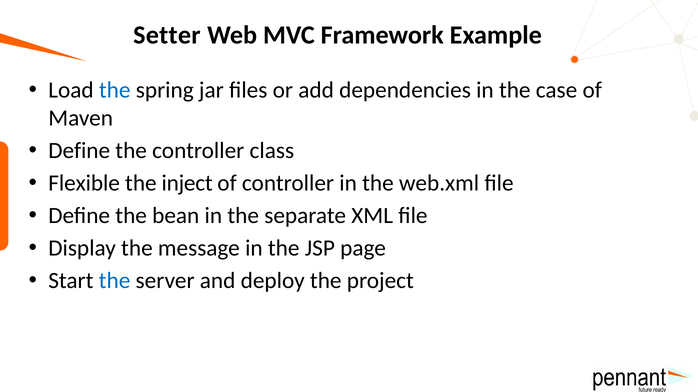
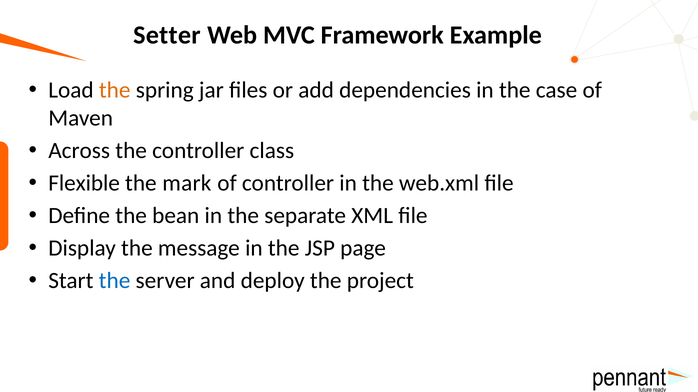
the colour: blue -> orange (115, 90)
Define: Define -> Across (79, 151)
inject: inject -> mark (187, 184)
